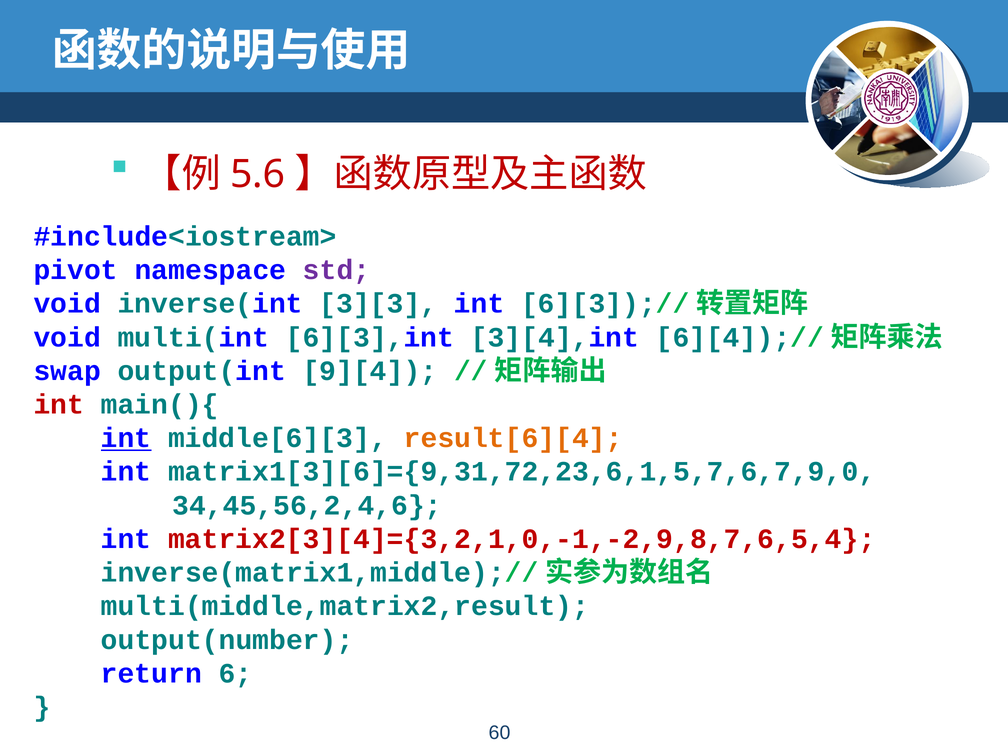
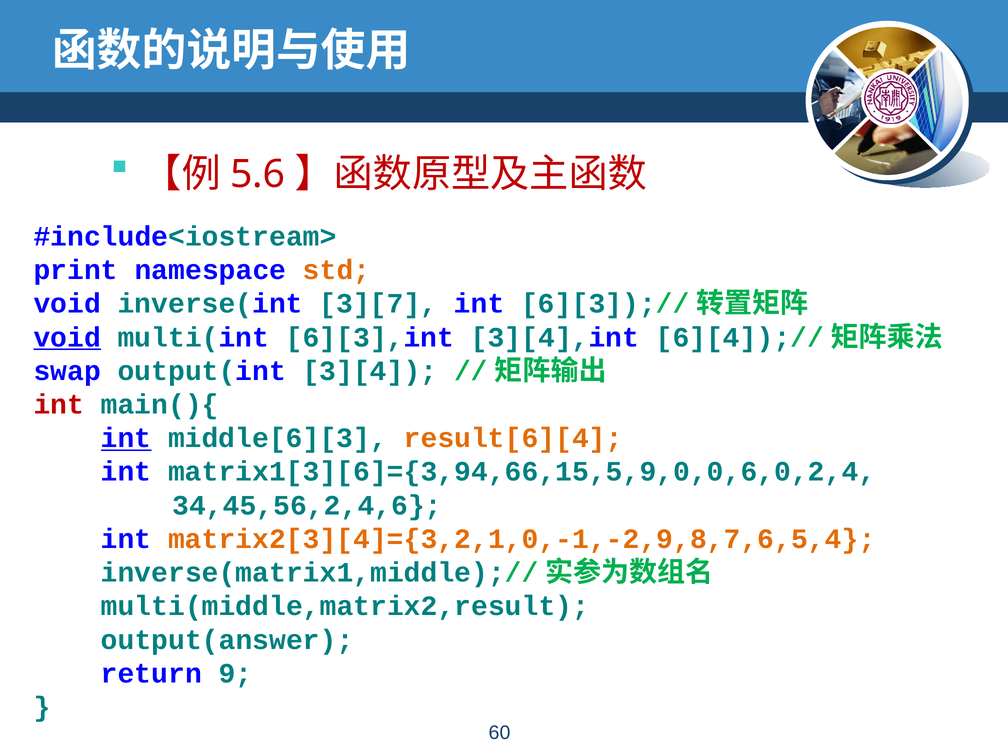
pivot: pivot -> print (76, 270)
std colour: purple -> orange (337, 270)
3][3: 3][3 -> 3][7 (378, 304)
void underline: none -> present (67, 337)
9][4: 9][4 -> 3][4 (370, 371)
matrix1[3][6]={9,31,72,23,6,1,5,7,6,7,9,0: matrix1[3][6]={9,31,72,23,6,1,5,7,6,7,9,0 -> matrix1[3][6]={3,94,66,15,5,9,0,0,6,0,2,4 (522, 472)
matrix2[3][4]={3,2,1,0,-1,-2,9,8,7,6,5,4 colour: red -> orange (522, 539)
output(number: output(number -> output(answer (227, 640)
6: 6 -> 9 (235, 673)
